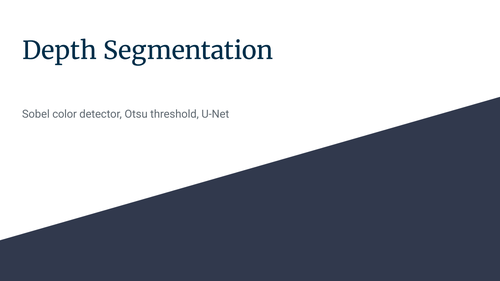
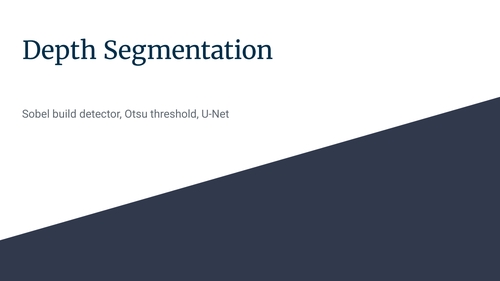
color: color -> build (64, 114)
